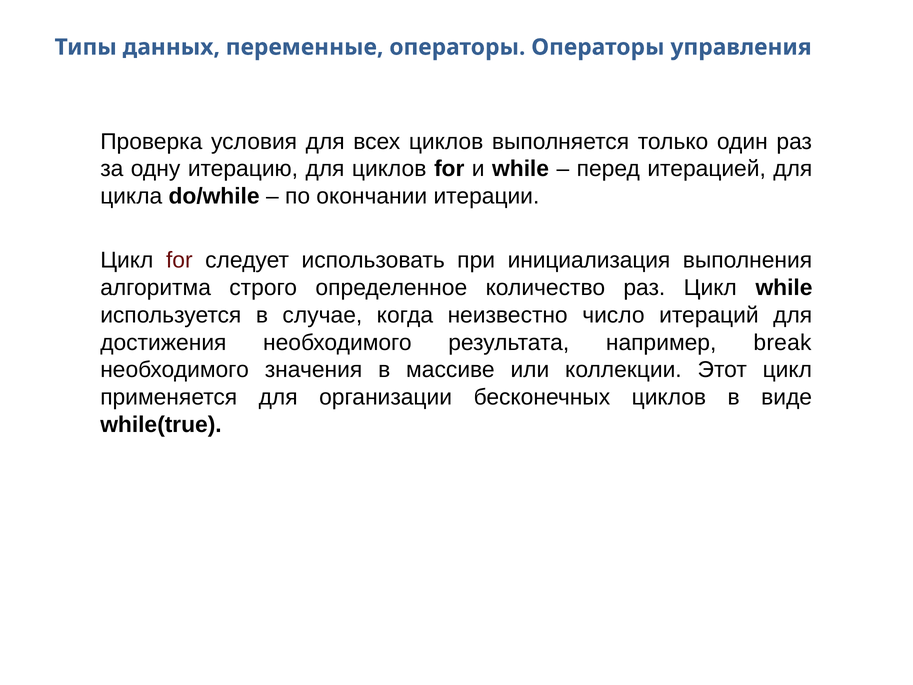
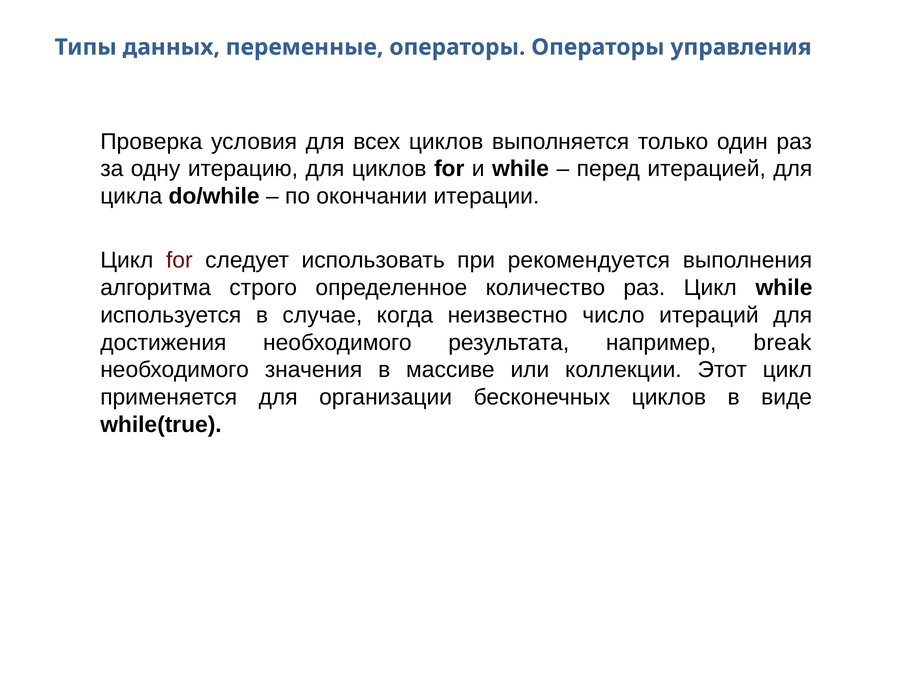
инициализация: инициализация -> рекомендуется (589, 260)
